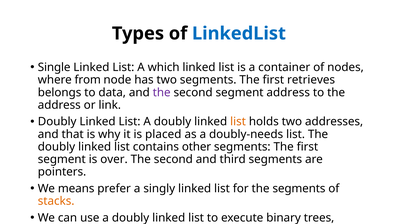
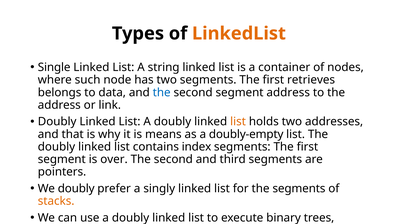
LinkedList colour: blue -> orange (239, 33)
which: which -> string (164, 67)
from: from -> such (88, 80)
the colour: purple -> blue (162, 92)
placed: placed -> means (163, 134)
doubly-needs: doubly-needs -> doubly-empty (246, 134)
other: other -> index (197, 147)
We means: means -> doubly (76, 188)
